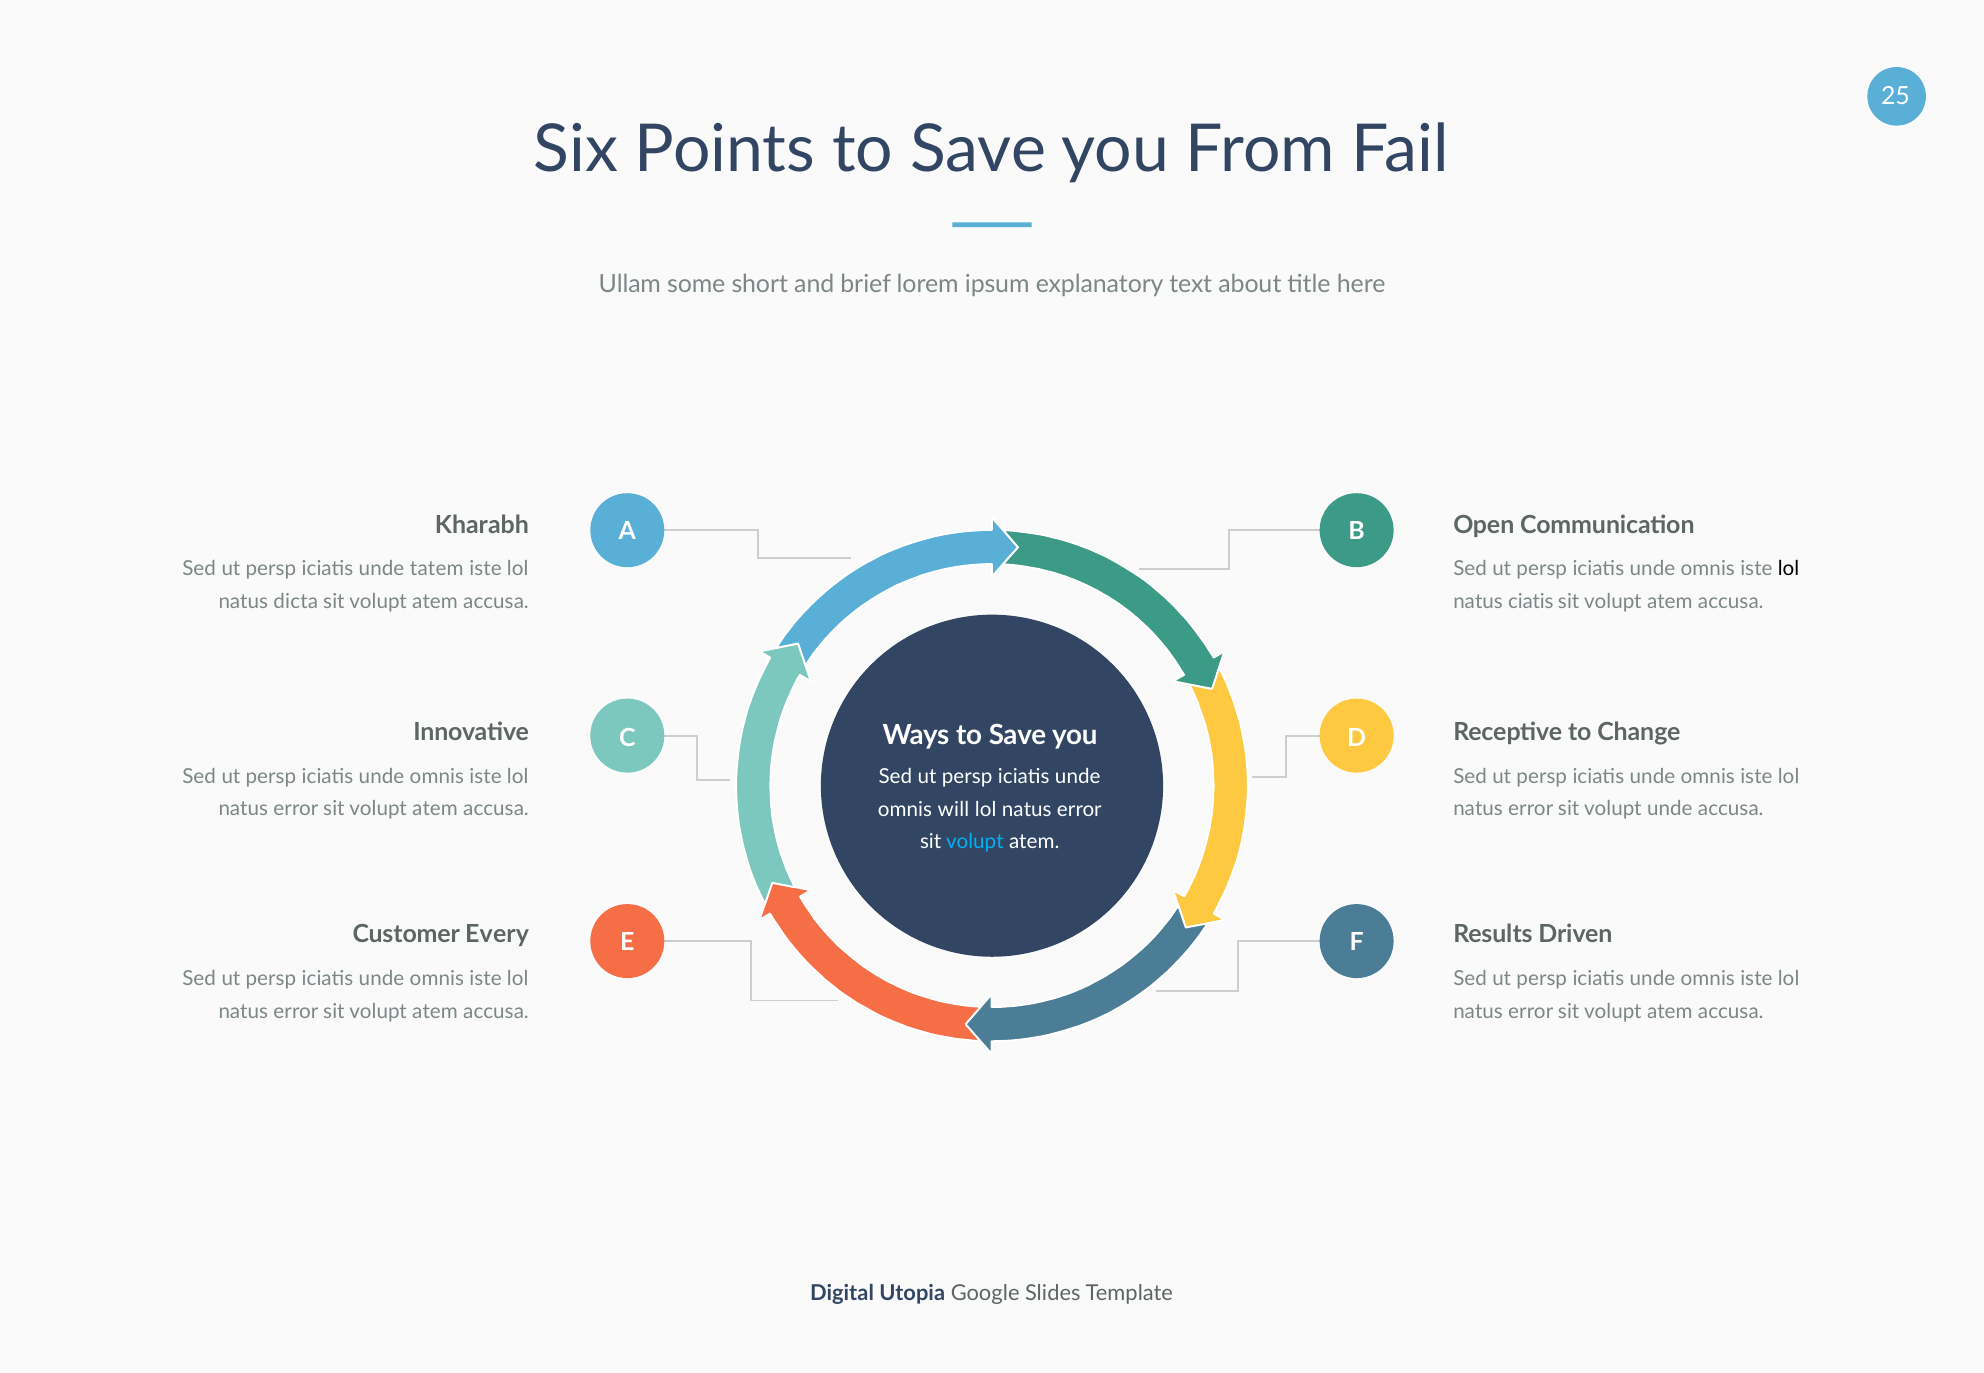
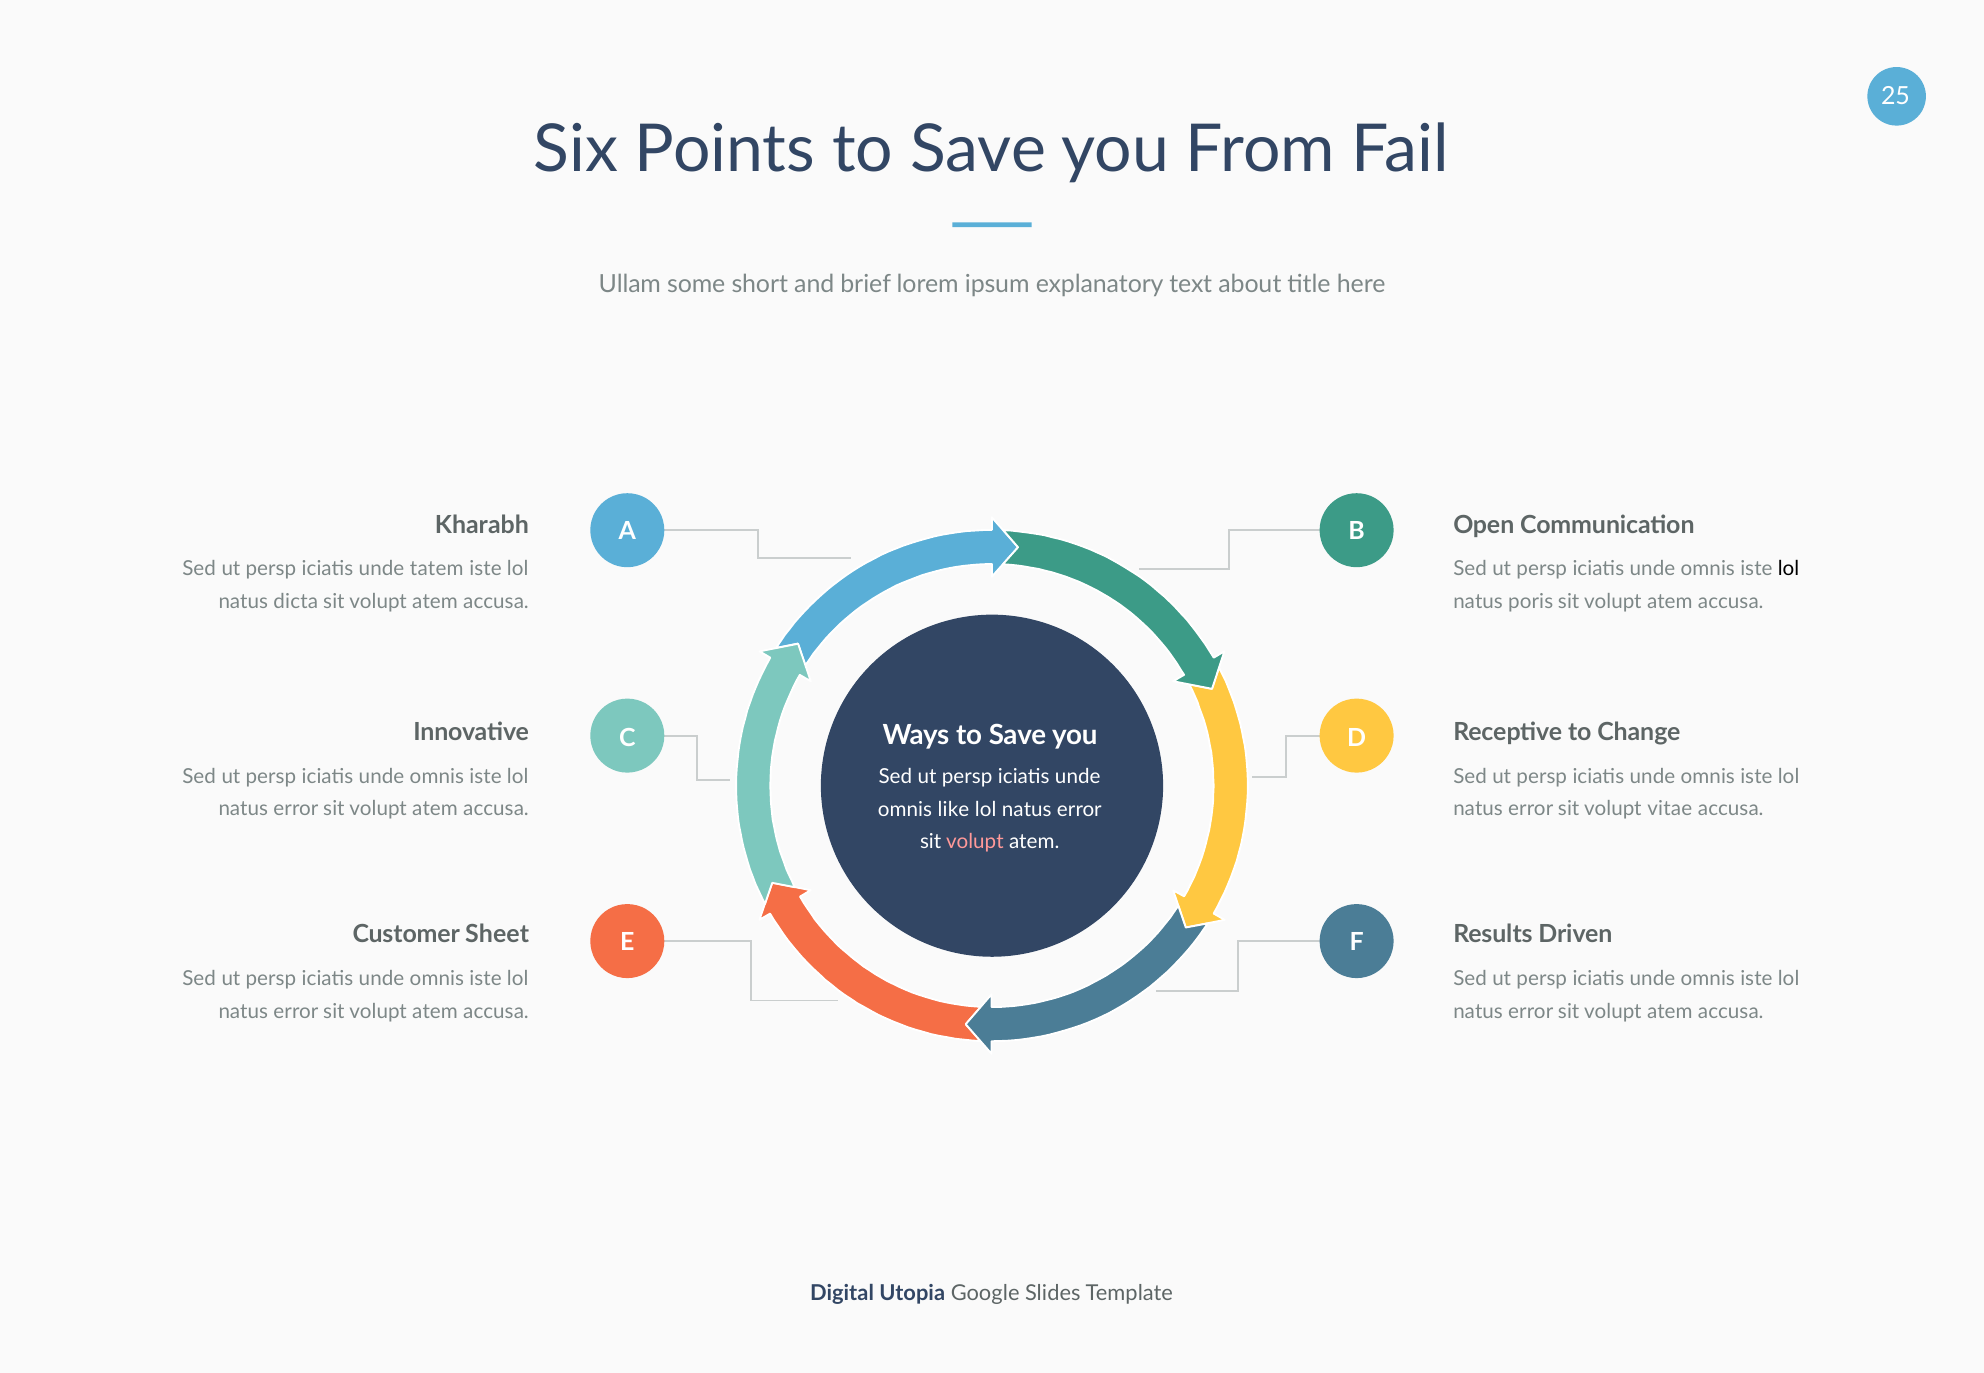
ciatis: ciatis -> poris (1531, 602)
volupt unde: unde -> vitae (1670, 809)
will: will -> like (953, 810)
volupt colour: light blue -> pink (975, 842)
Every: Every -> Sheet (497, 935)
